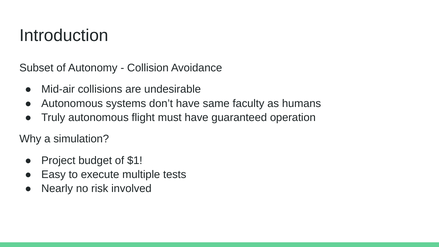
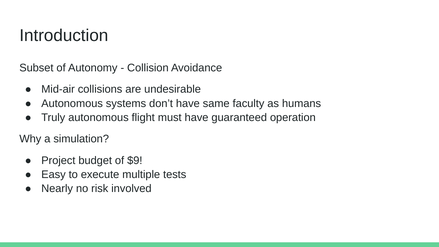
$1: $1 -> $9 (135, 160)
